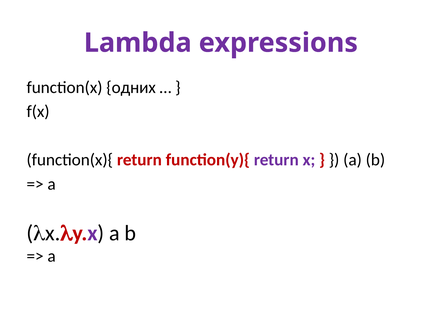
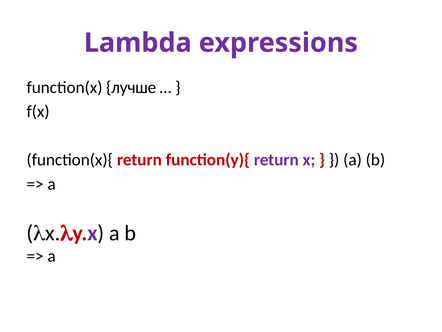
одних: одних -> лучше (131, 87)
